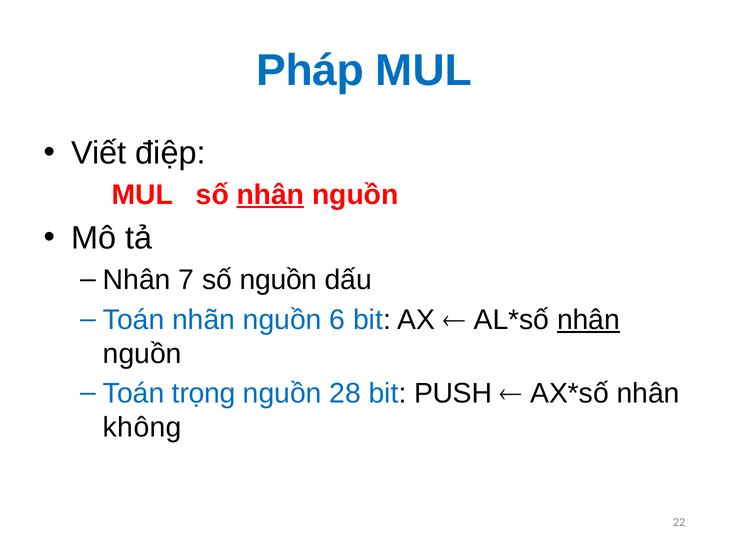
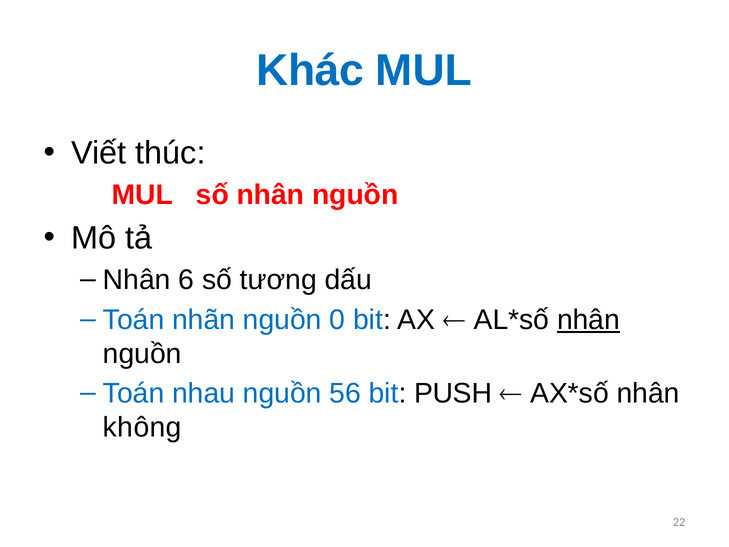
Pháp: Pháp -> Khác (310, 71)
điệp: điệp -> thúc (170, 153)
nhân underline: present -> none (270, 195)
7: 7 -> 6 (186, 280)
số nguồn: nguồn -> tương (278, 280)
6: 6 -> 0 (337, 320)
trọng: trọng -> nhau (204, 393)
28: 28 -> 56 (345, 393)
